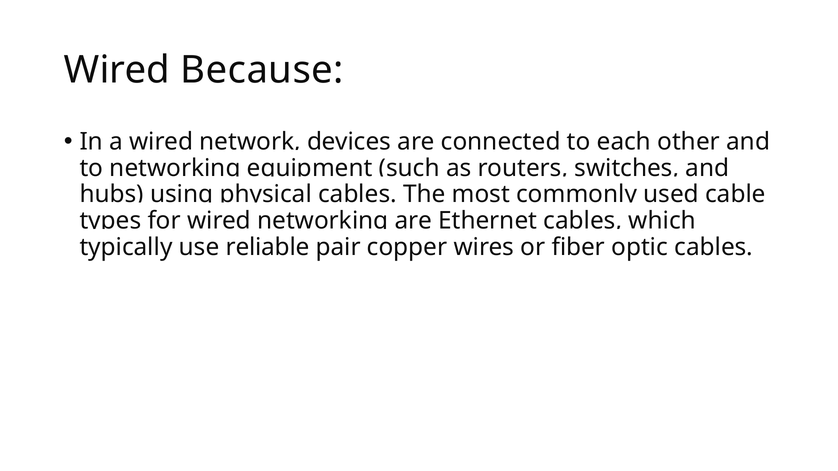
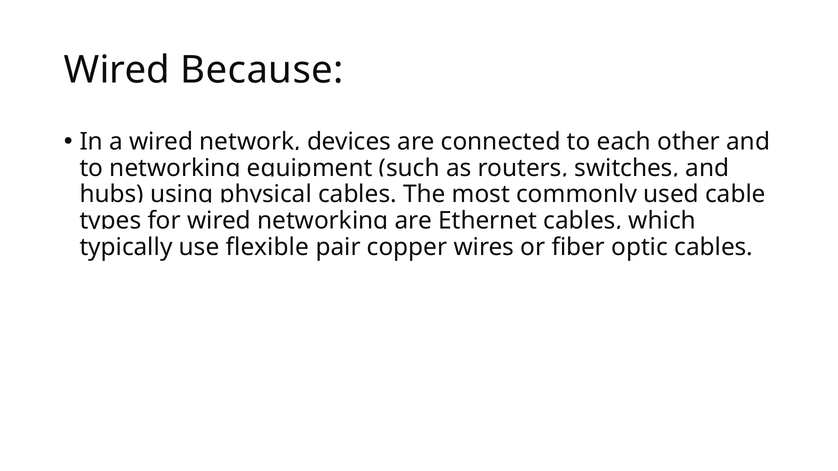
reliable: reliable -> flexible (267, 247)
